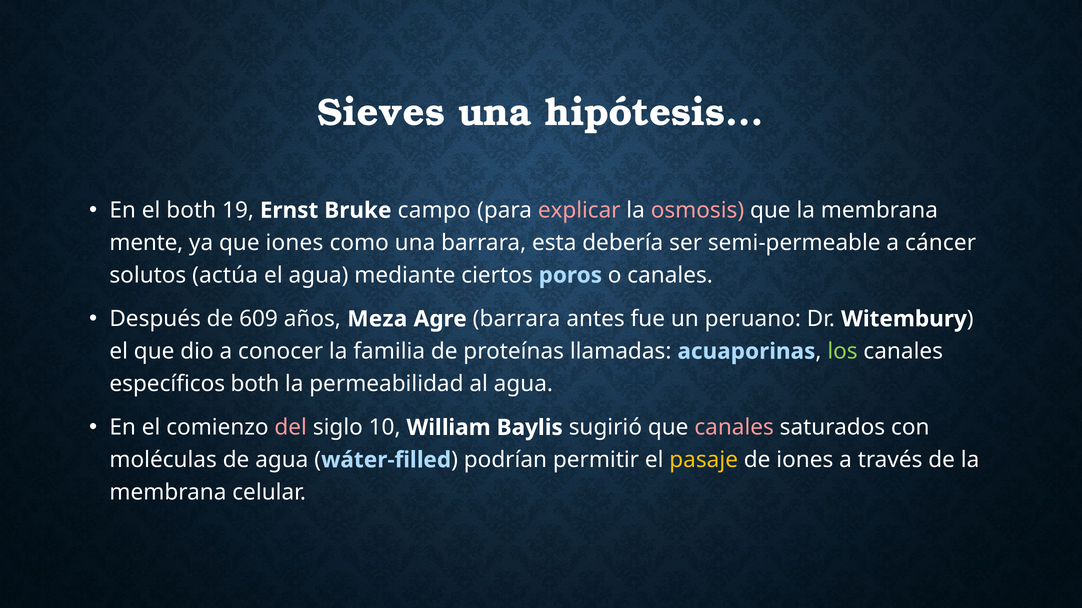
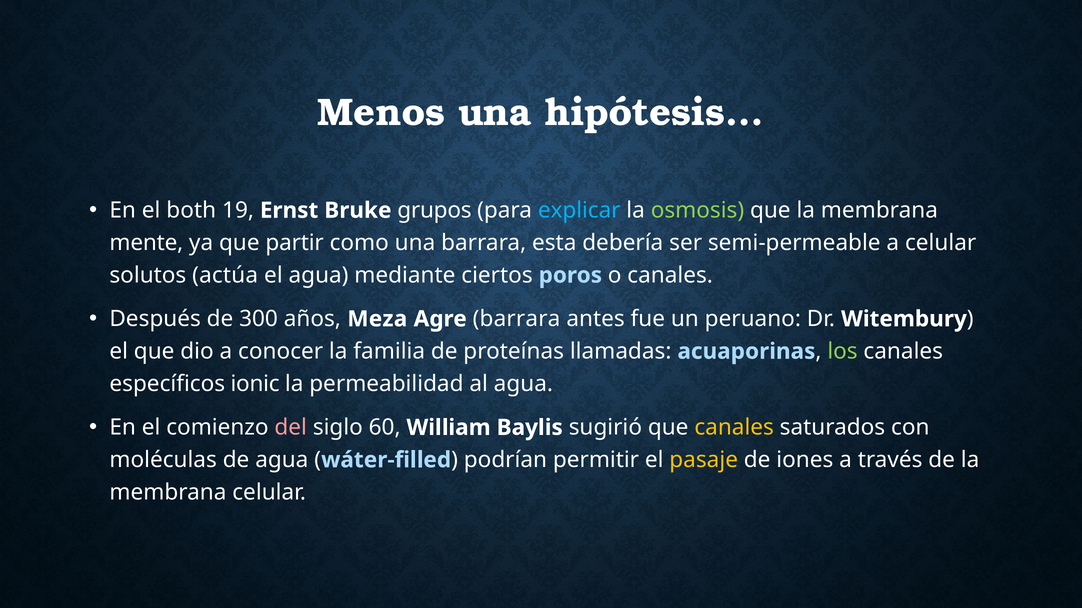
Sieves: Sieves -> Menos (381, 113)
campo: campo -> grupos (434, 211)
explicar colour: pink -> light blue (579, 211)
osmosis colour: pink -> light green (697, 211)
que iones: iones -> partir (295, 243)
a cáncer: cáncer -> celular (941, 243)
609: 609 -> 300 (259, 319)
específicos both: both -> ionic (255, 384)
10: 10 -> 60 (385, 428)
canales colour: pink -> yellow (734, 428)
